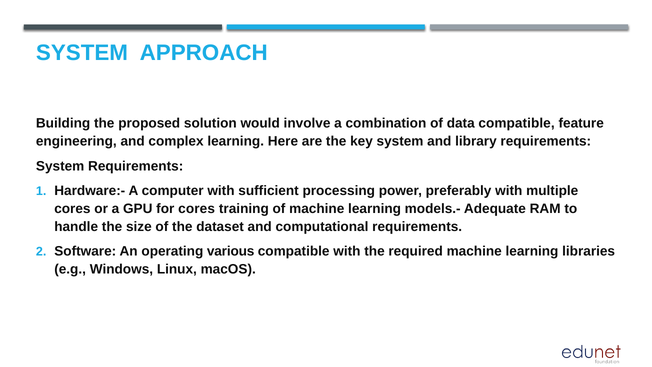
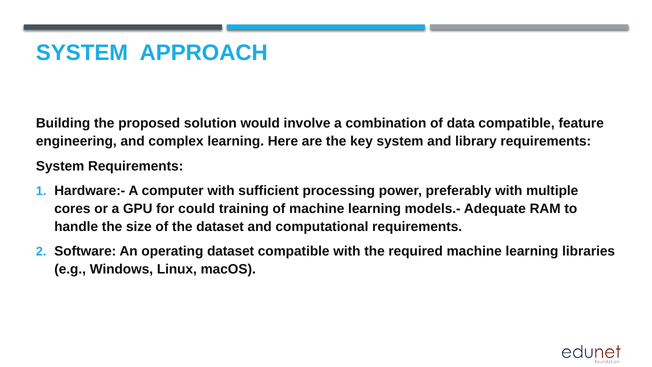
for cores: cores -> could (197, 209)
operating various: various -> dataset (231, 251)
